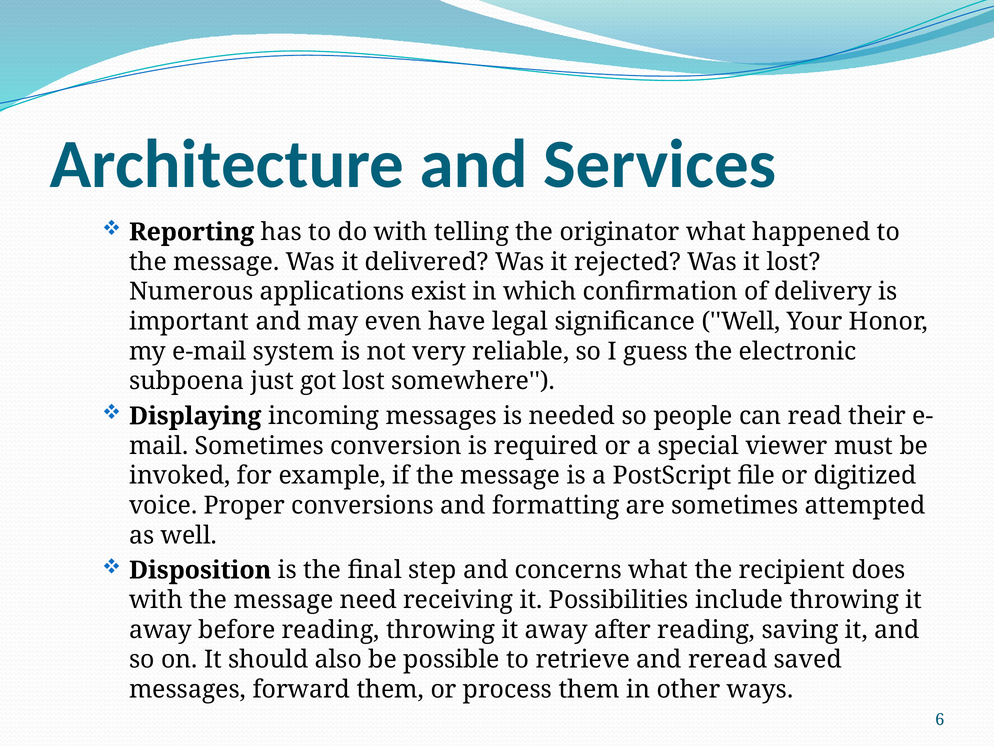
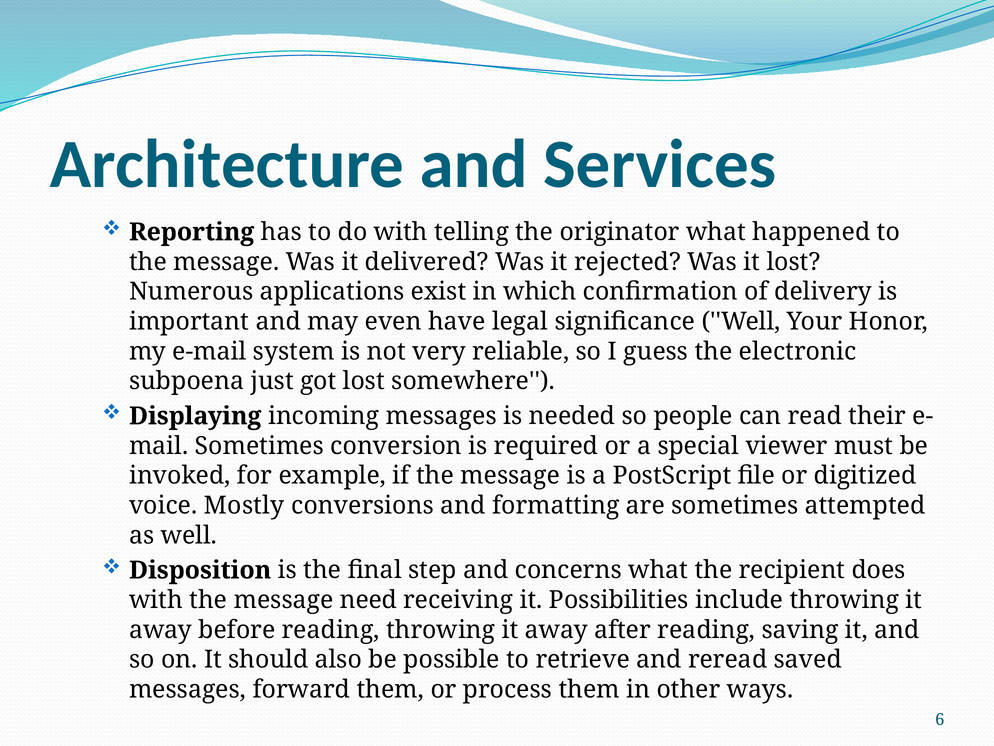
Proper: Proper -> Mostly (244, 505)
